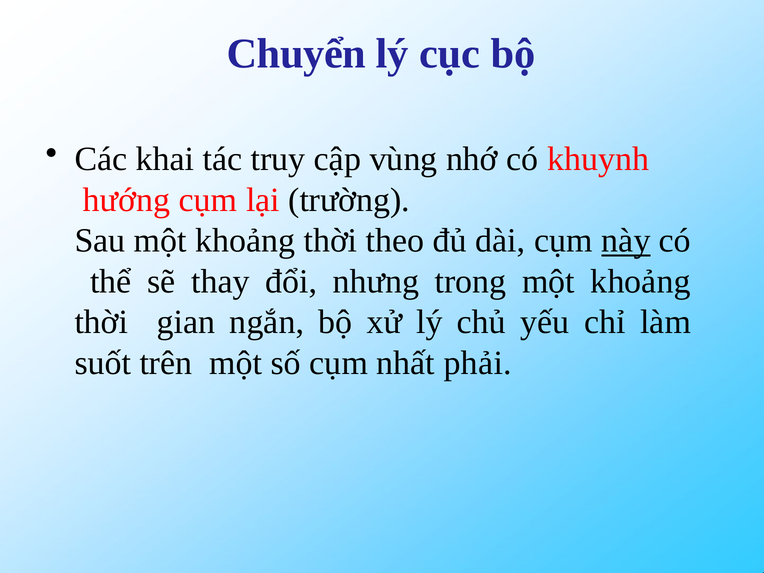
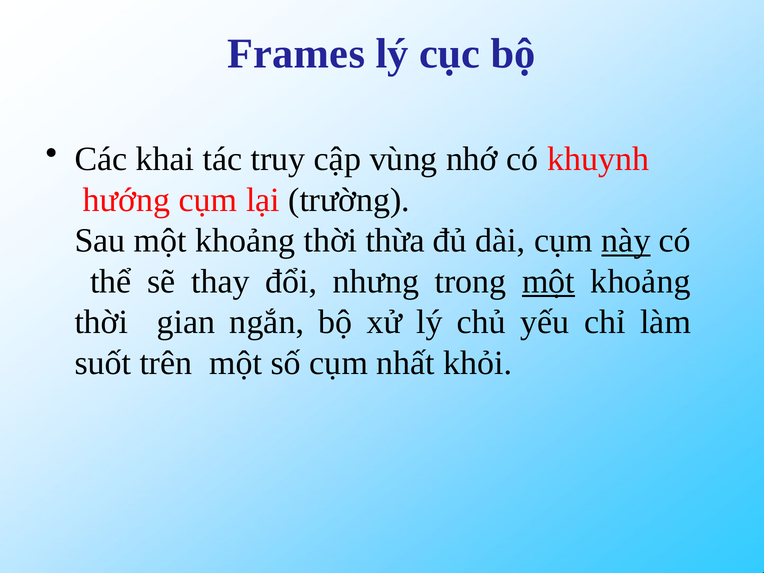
Chuyển: Chuyển -> Frames (296, 54)
theo: theo -> thừa (395, 241)
một underline: none -> present (548, 281)
phải: phải -> khỏi (478, 363)
